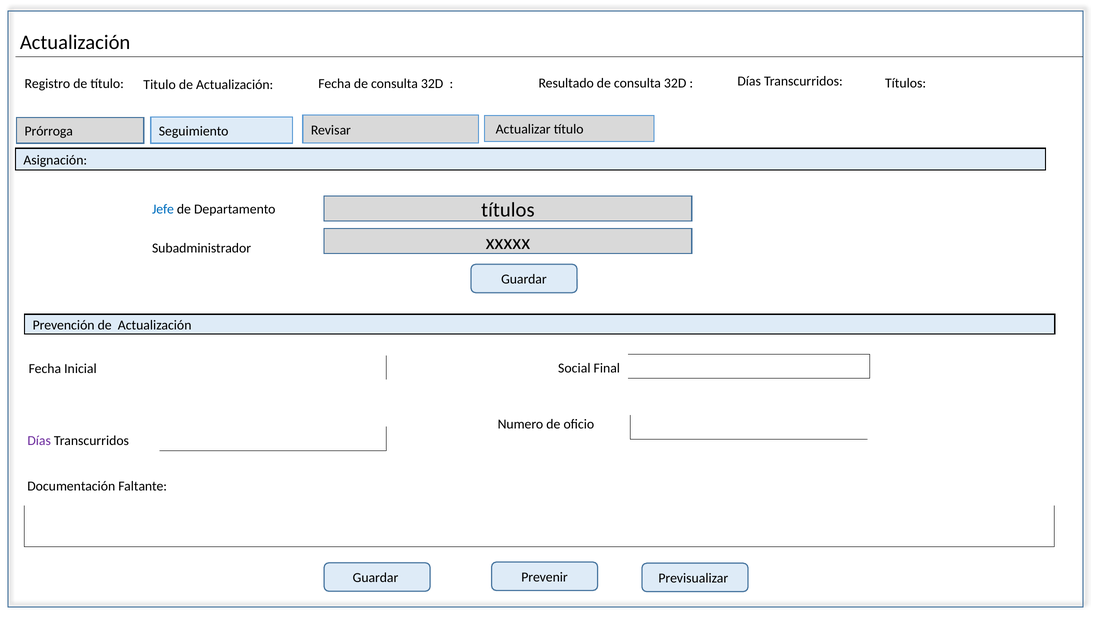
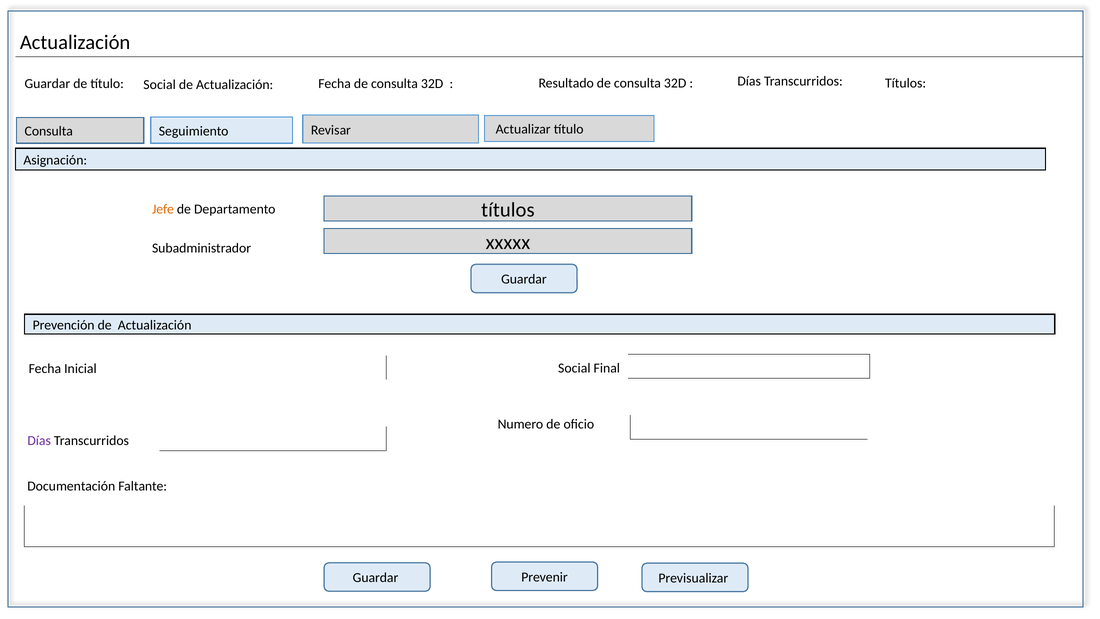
Registro: Registro -> Guardar (47, 84)
título Titulo: Titulo -> Social (160, 84)
Prórroga: Prórroga -> Consulta (49, 131)
Jefe colour: blue -> orange (163, 209)
